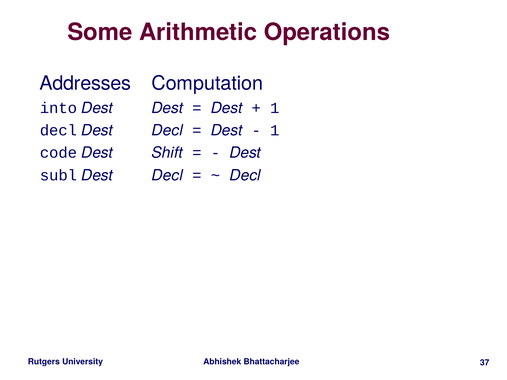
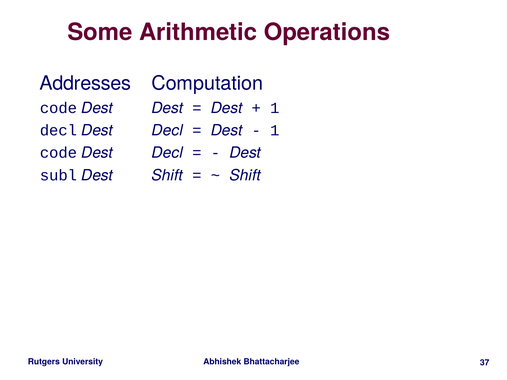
into: into -> code (58, 108)
Shift: Shift -> Decl (167, 153)
Decl: Decl -> Shift (167, 175)
Decl: Decl -> Shift (245, 175)
